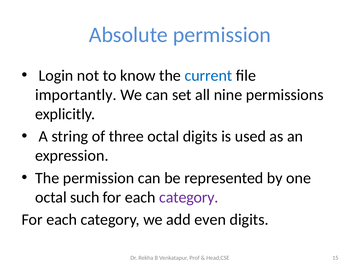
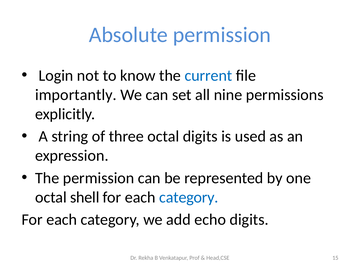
such: such -> shell (85, 197)
category colour: purple -> blue (189, 197)
even: even -> echo (210, 220)
